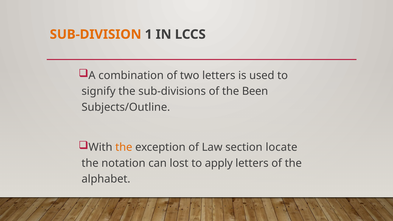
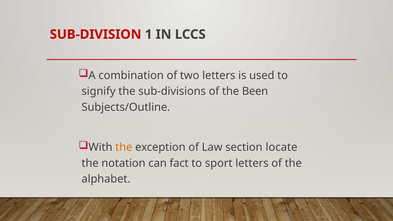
SUB-DIVISION colour: orange -> red (96, 34)
lost: lost -> fact (179, 163)
apply: apply -> sport (219, 163)
